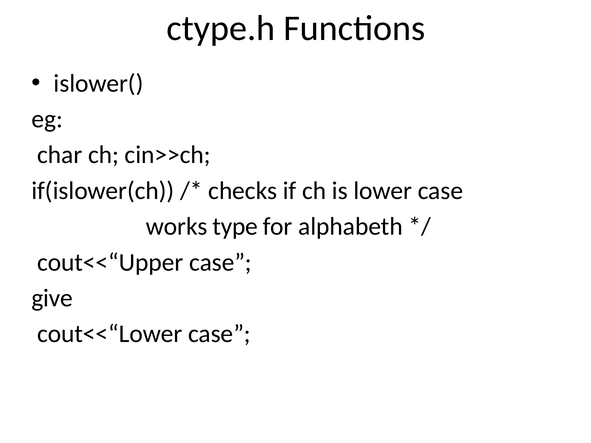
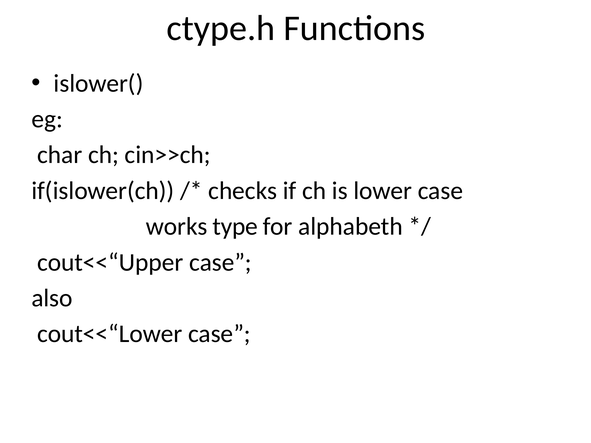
give: give -> also (52, 298)
